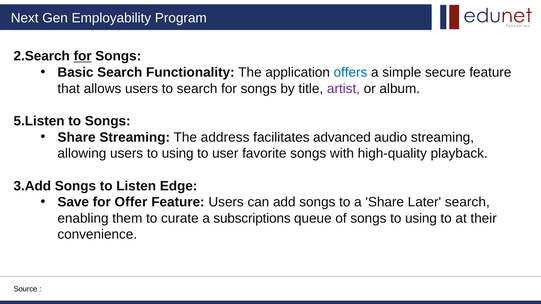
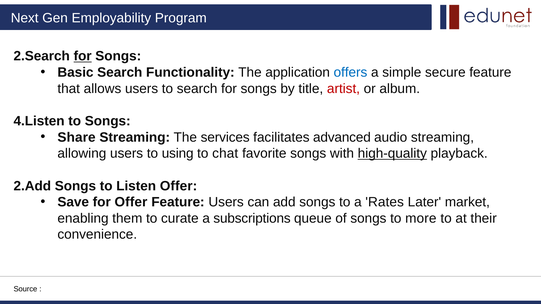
artist colour: purple -> red (343, 89)
5.Listen: 5.Listen -> 4.Listen (39, 121)
address: address -> services (225, 137)
user: user -> chat (225, 154)
high-quality underline: none -> present (392, 154)
3.Add: 3.Add -> 2.Add (32, 186)
Listen Edge: Edge -> Offer (179, 186)
a Share: Share -> Rates (385, 202)
Later search: search -> market (467, 202)
songs to using: using -> more (421, 219)
